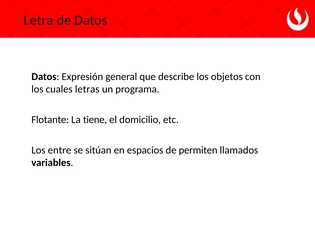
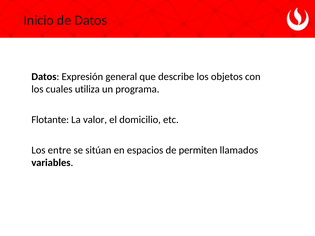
Letra: Letra -> Inicio (39, 20)
letras: letras -> utiliza (87, 89)
tiene: tiene -> valor (95, 120)
